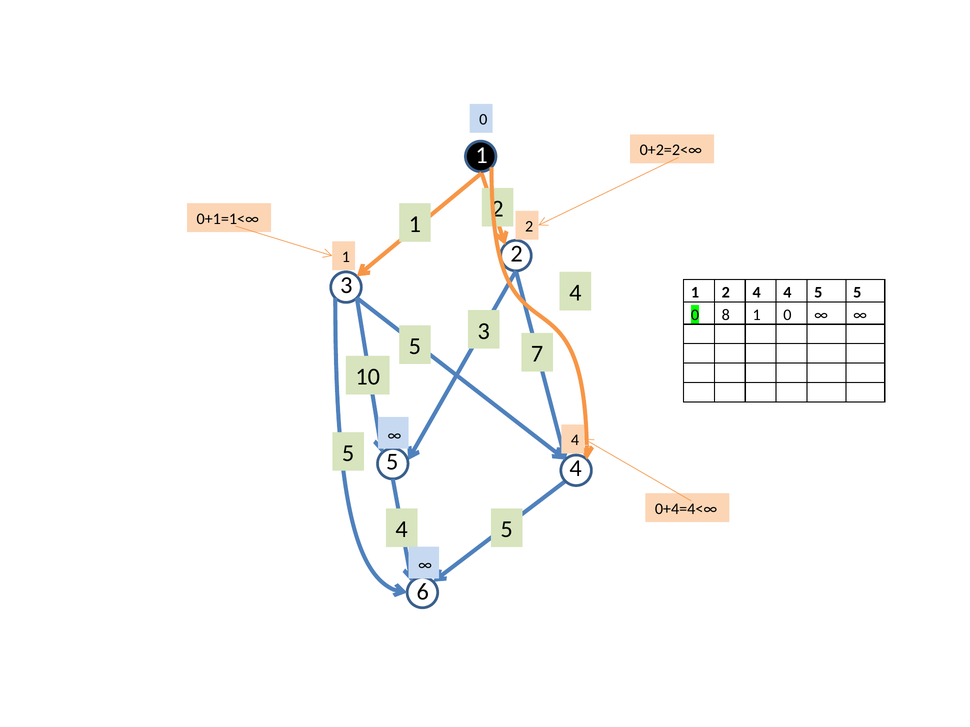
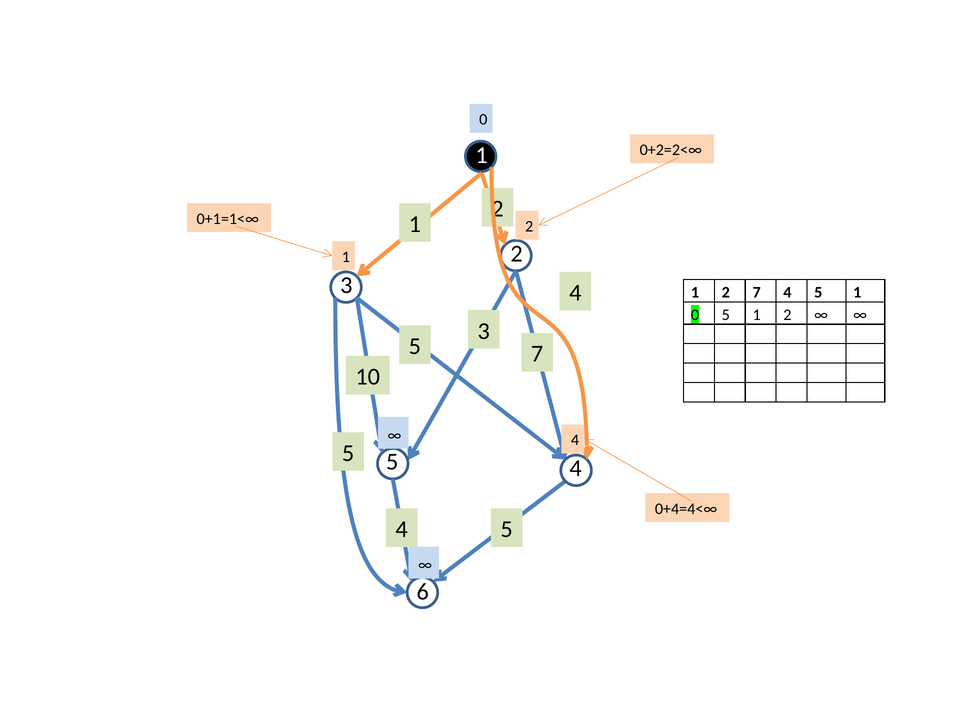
4: 4 -> 7 (757, 293)
5: 5 -> 1 (857, 293)
0 8: 8 -> 5 (726, 315)
0: 0 -> 2 (787, 315)
